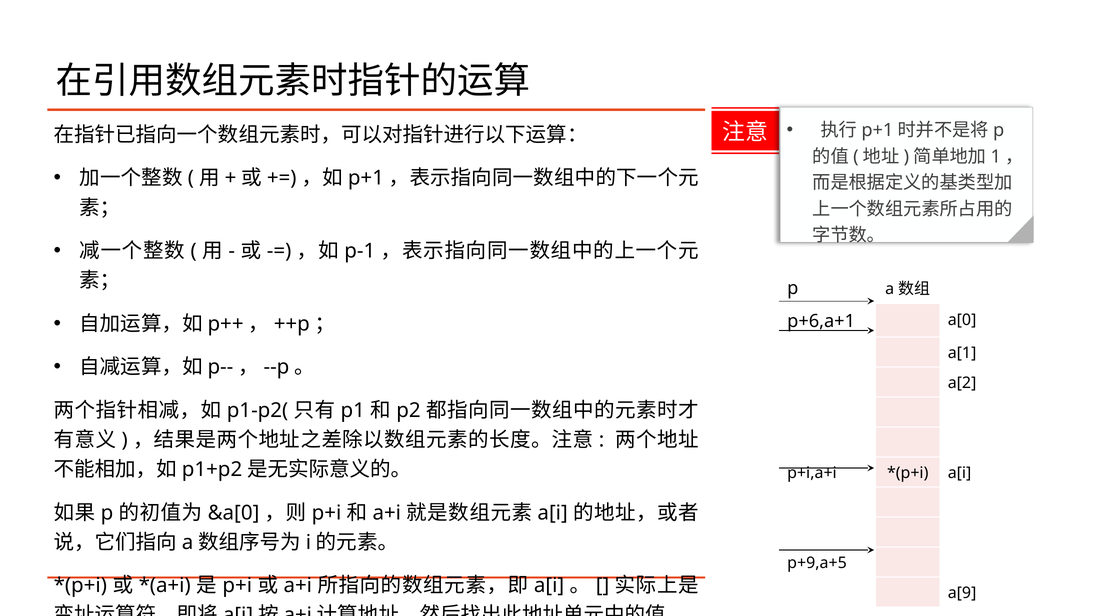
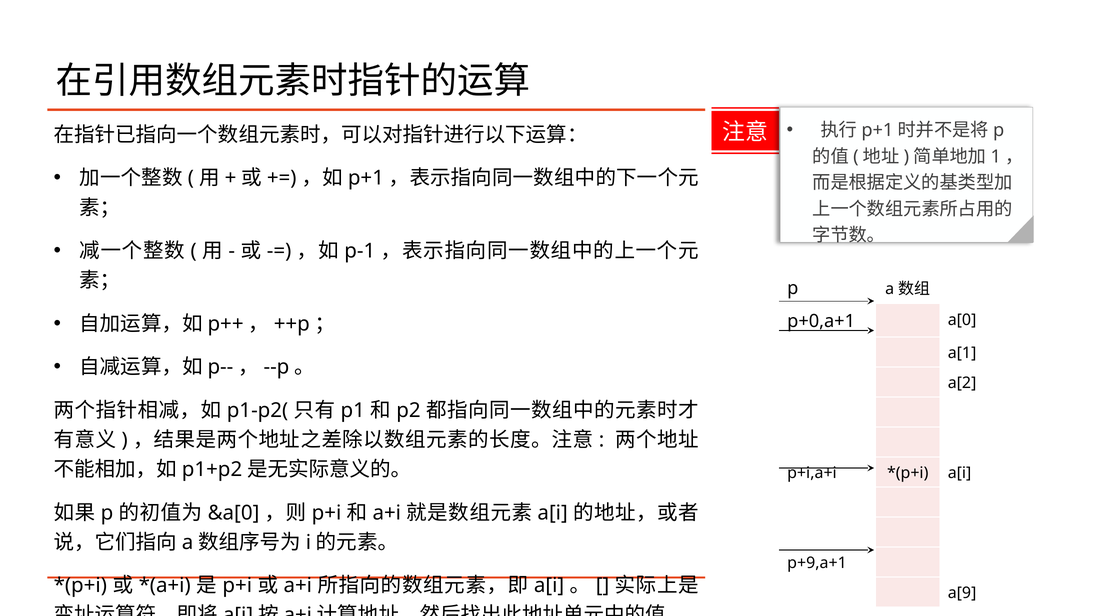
p+6,a+1: p+6,a+1 -> p+0,a+1 (821, 321)
p+9,a+5: p+9,a+5 -> p+9,a+1 (817, 563)
